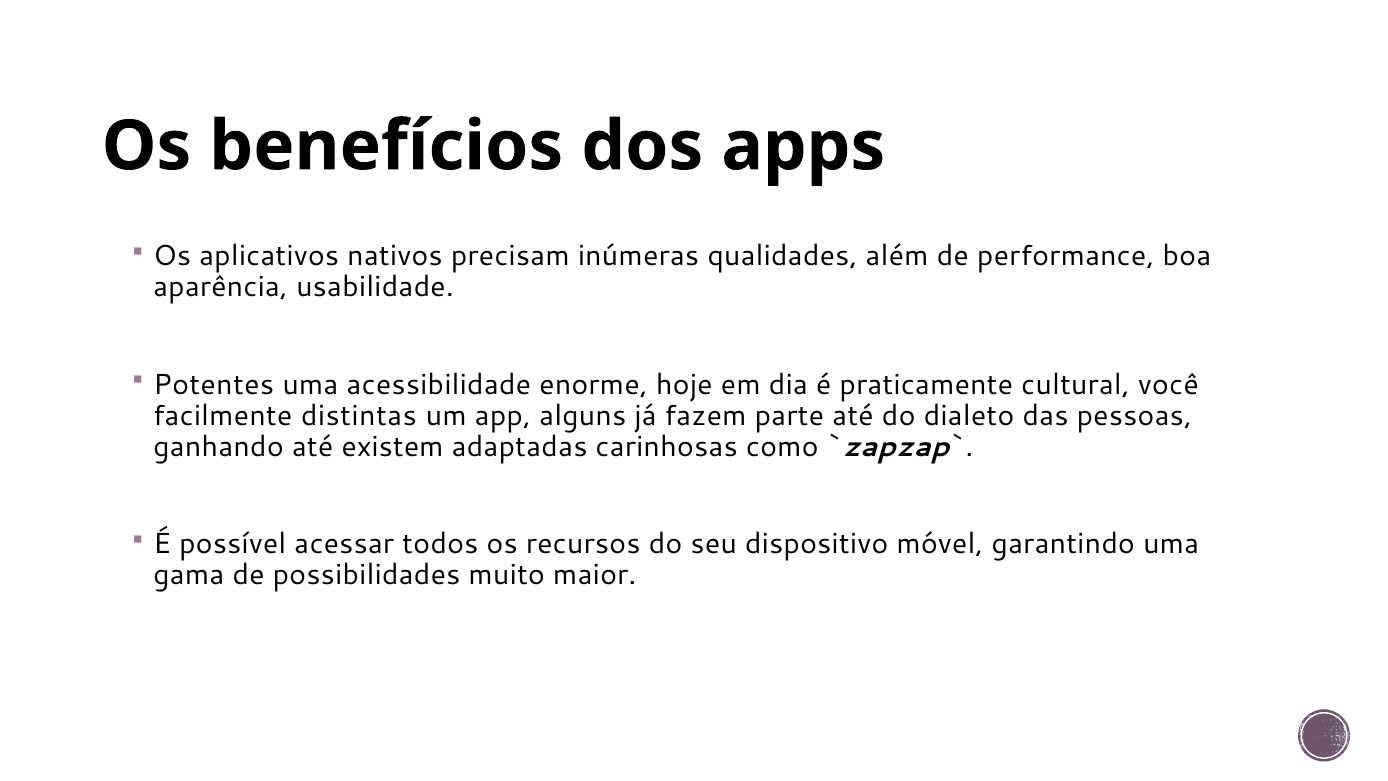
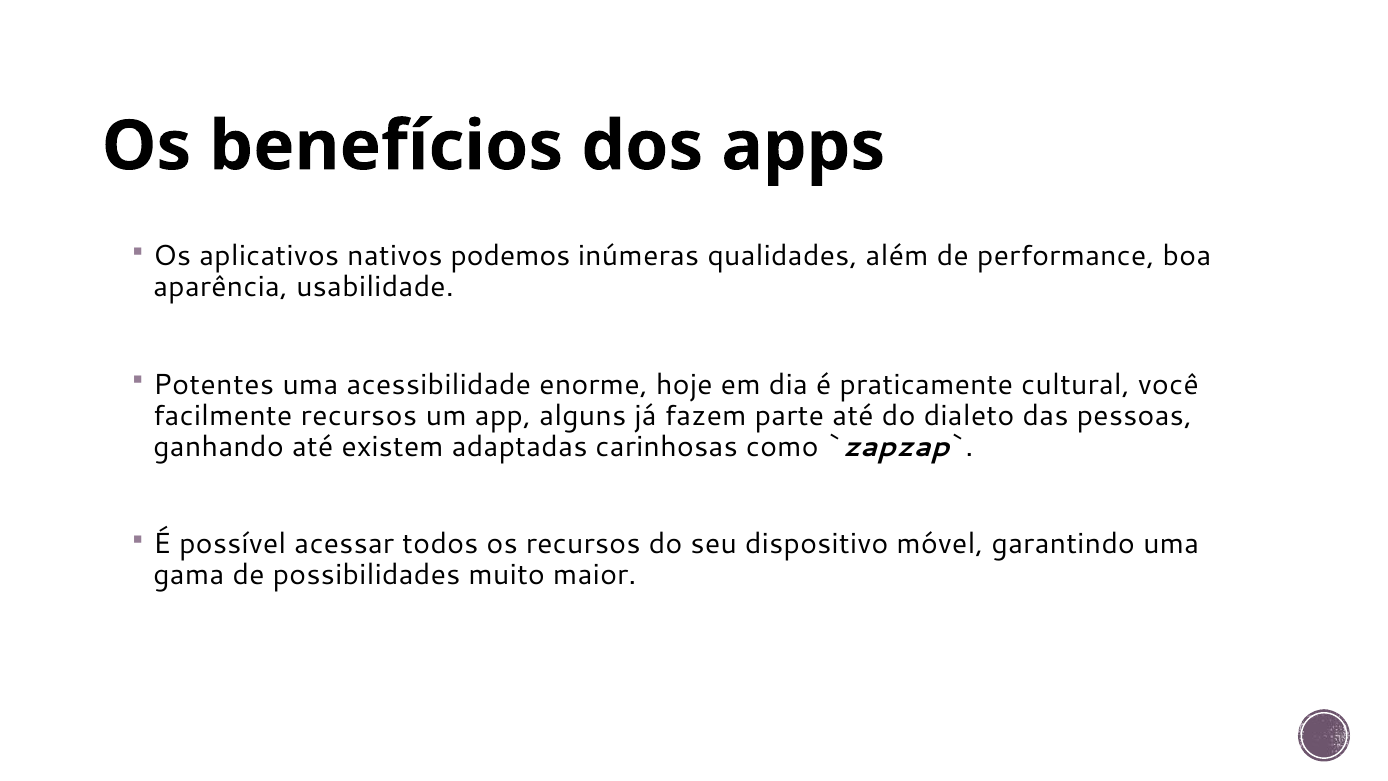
precisam: precisam -> podemos (510, 256)
facilmente distintas: distintas -> recursos (359, 416)
